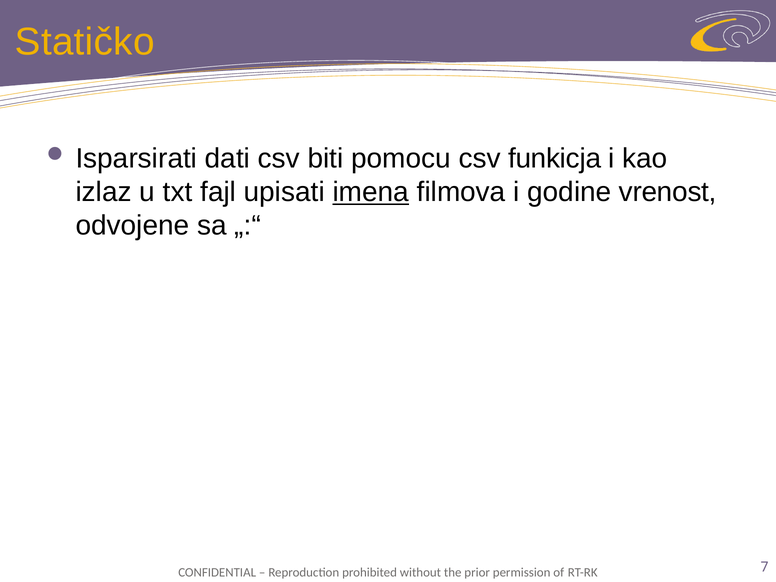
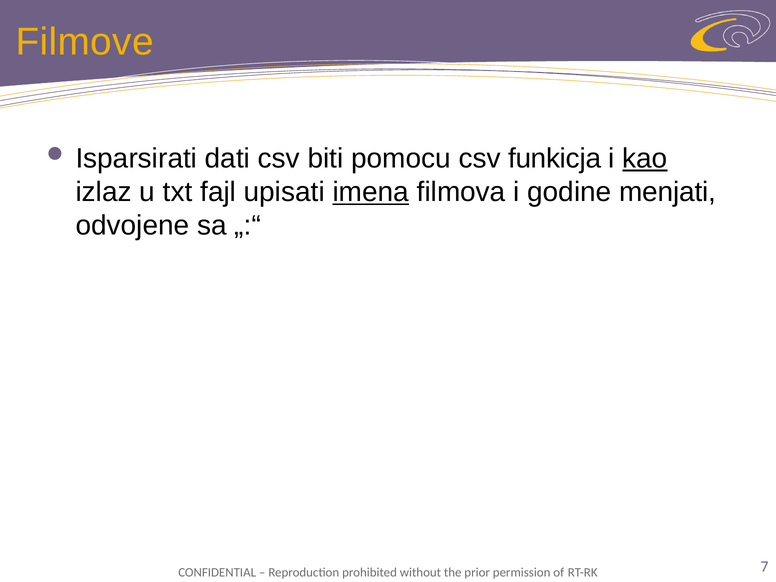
Statičko: Statičko -> Filmove (85, 42)
kao underline: none -> present (645, 158)
vrenost: vrenost -> menjati (668, 192)
